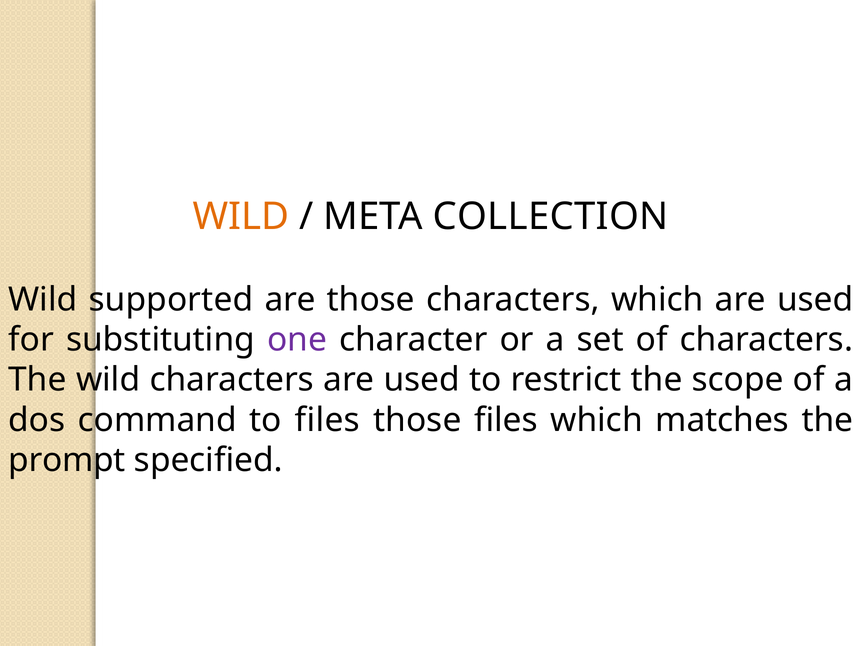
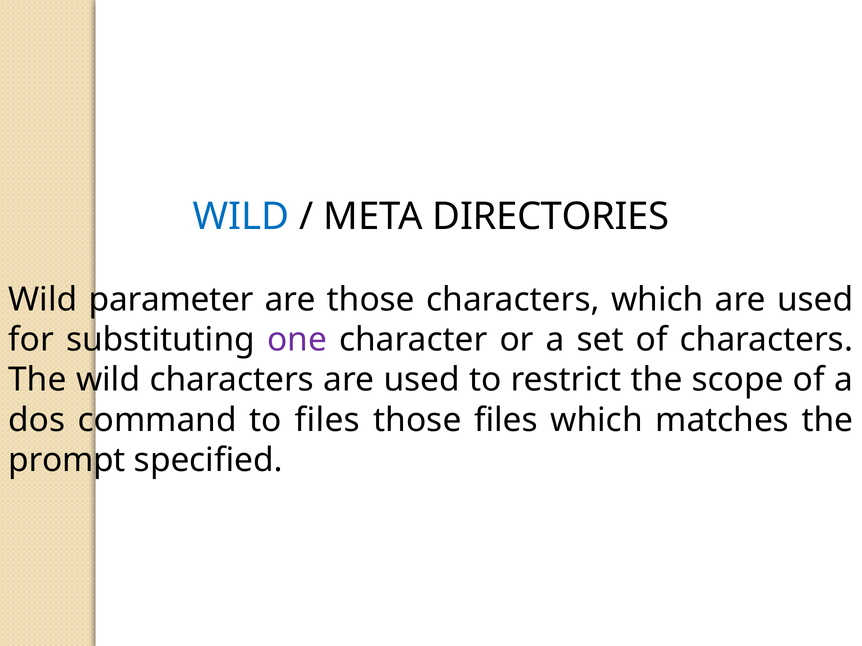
WILD colour: orange -> blue (241, 217)
COLLECTION: COLLECTION -> DIRECTORIES (551, 217)
supported: supported -> parameter (171, 300)
